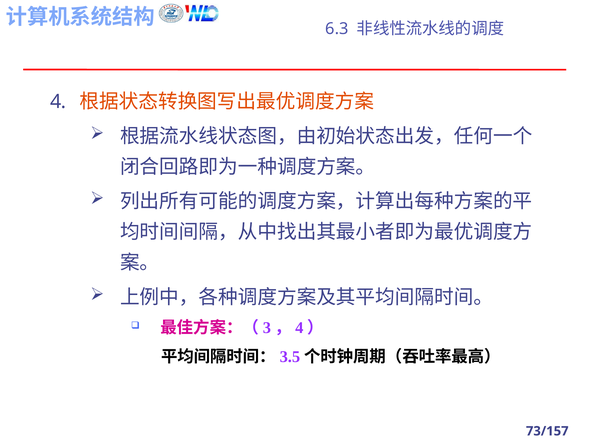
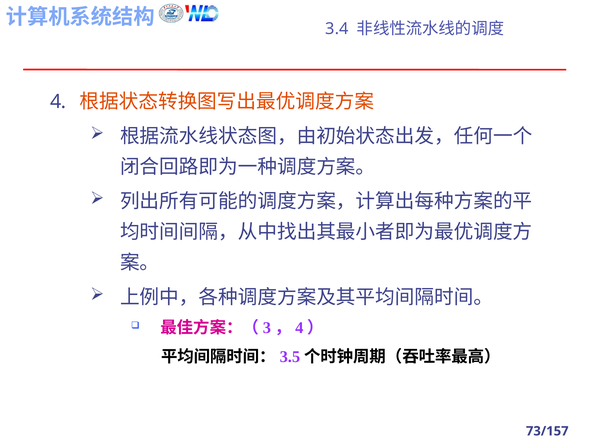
6.3: 6.3 -> 3.4 (337, 29)
